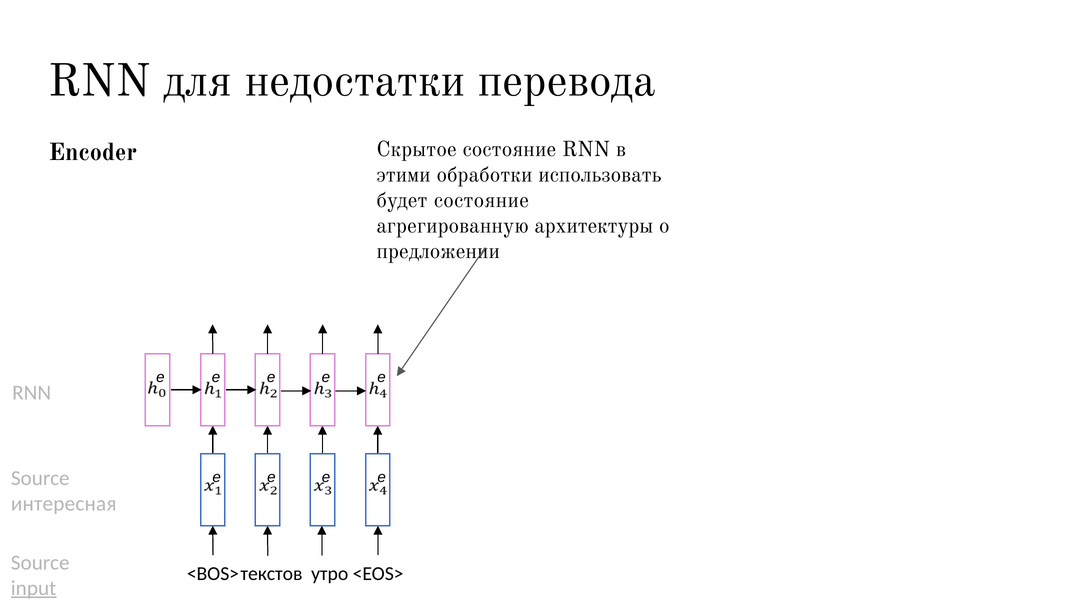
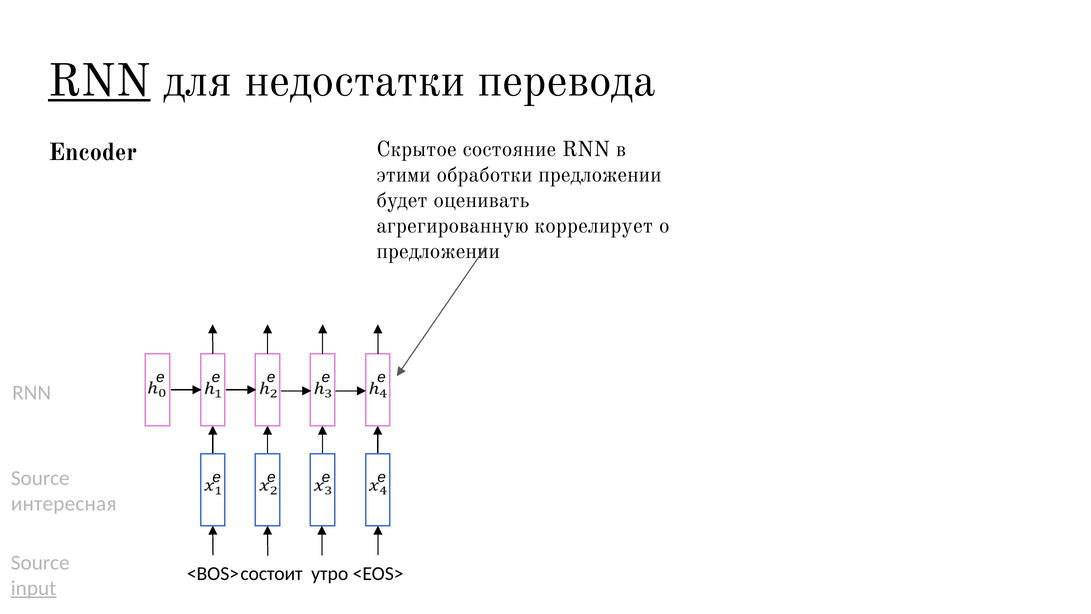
RNN underline: none -> present (99, 81)
обработки использовать: использовать -> предложении (600, 175)
будет состояние: состояние -> оценивать (481, 200)
архитектуры: архитектуры -> коррелирует (594, 226)
текстов: текстов -> состоит (272, 574)
